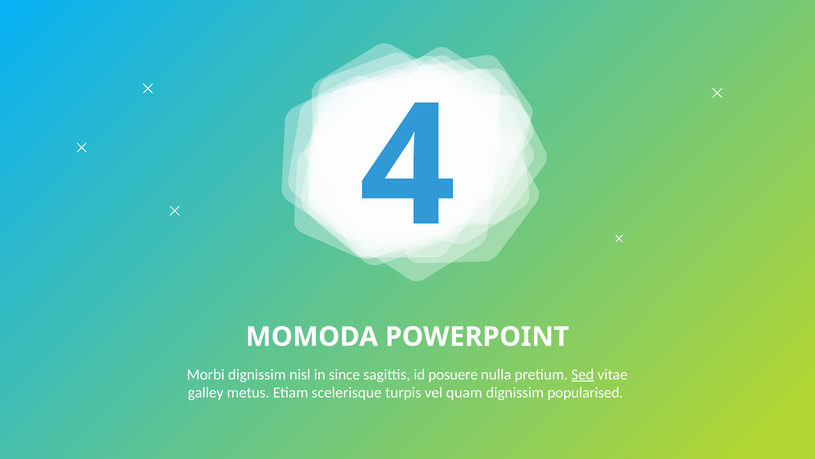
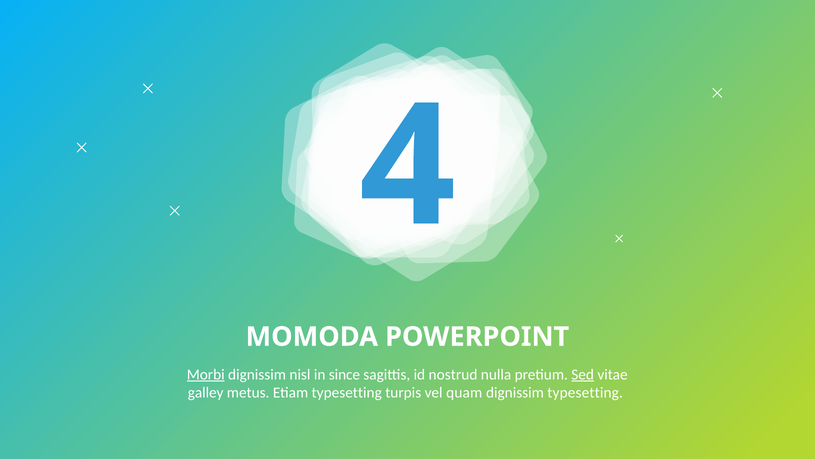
Morbi underline: none -> present (206, 374)
posuere: posuere -> nostrud (453, 374)
Etiam scelerisque: scelerisque -> typesetting (347, 392)
dignissim popularised: popularised -> typesetting (585, 392)
